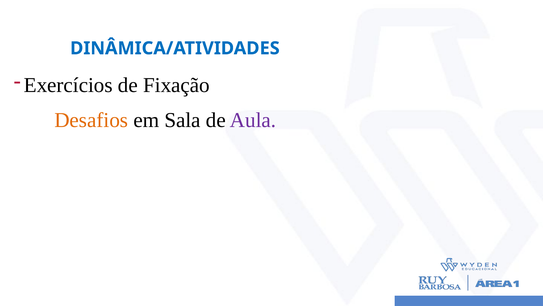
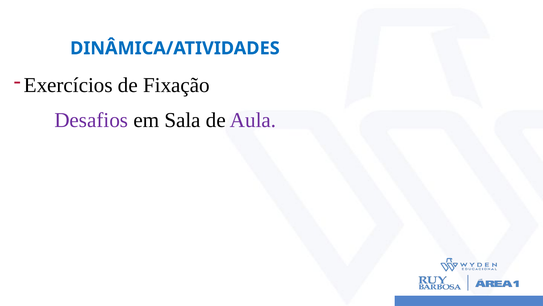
Desafios colour: orange -> purple (91, 120)
